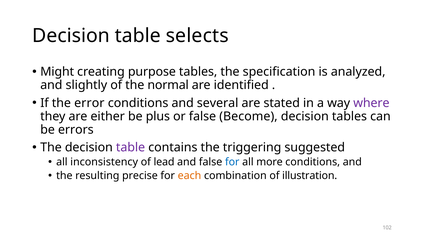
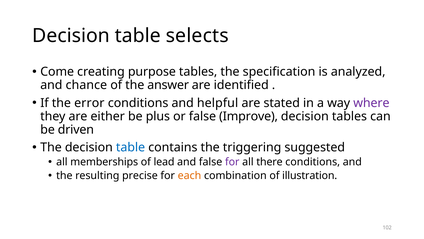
Might: Might -> Come (57, 72)
slightly: slightly -> chance (86, 85)
normal: normal -> answer (168, 85)
several: several -> helpful (218, 103)
Become: Become -> Improve (249, 116)
errors: errors -> driven (76, 129)
table colour: purple -> blue (131, 147)
inconsistency: inconsistency -> memberships (104, 162)
for colour: blue -> purple (232, 162)
more: more -> there (269, 162)
